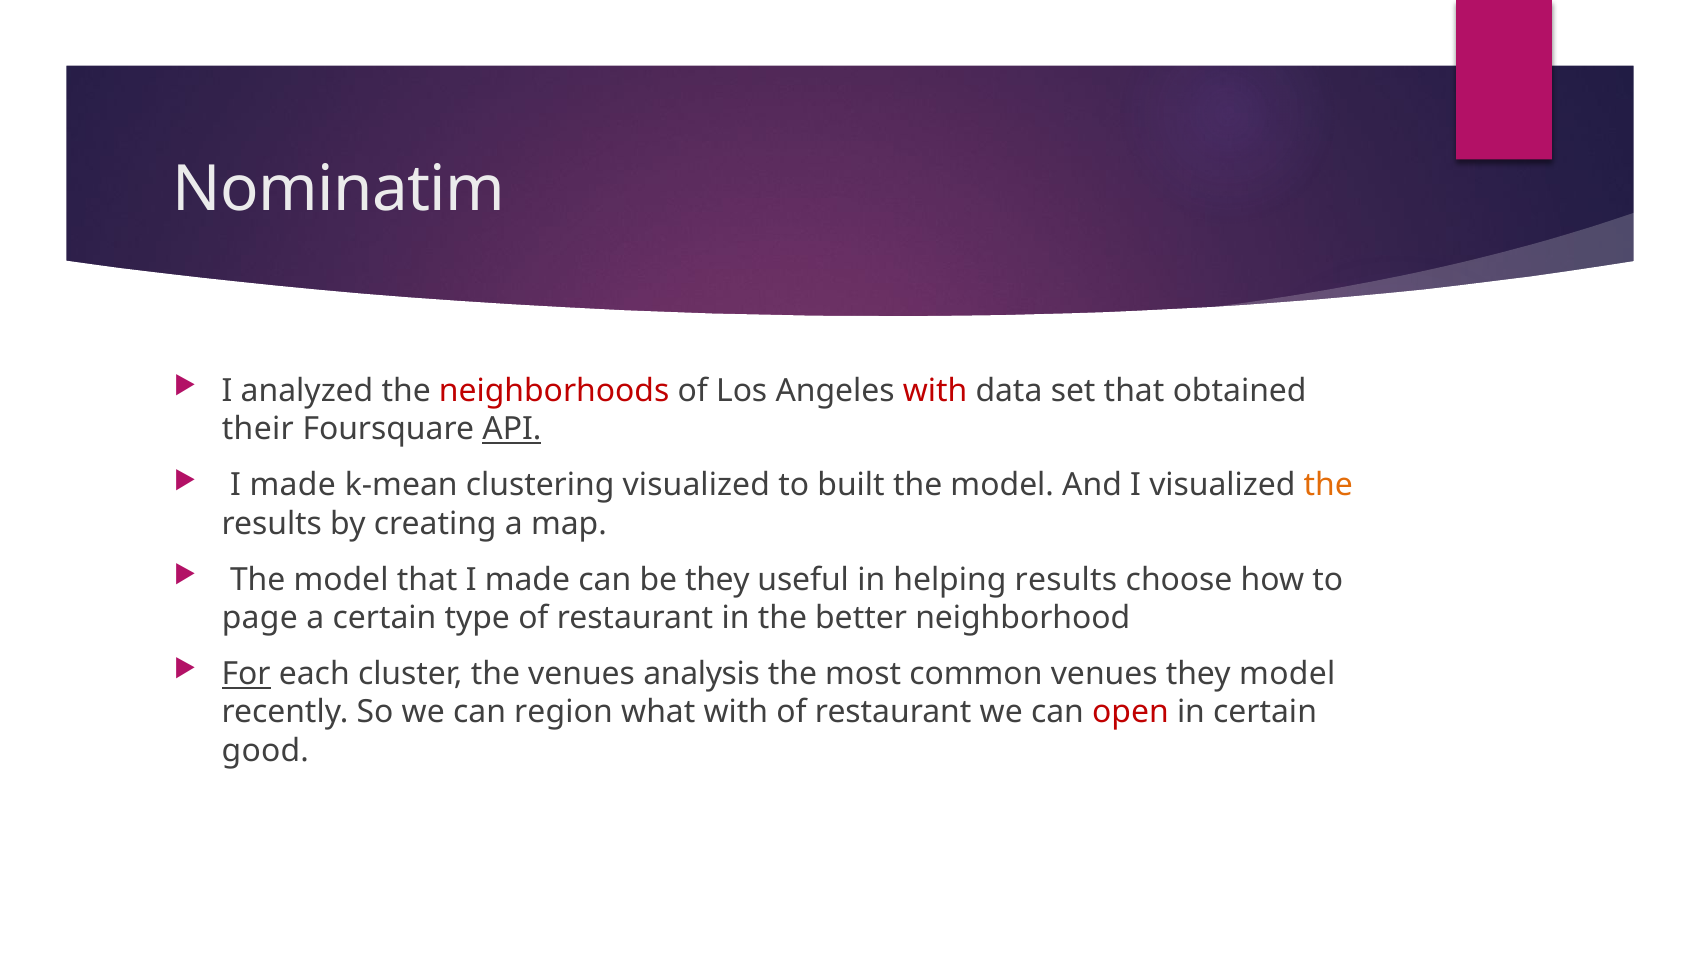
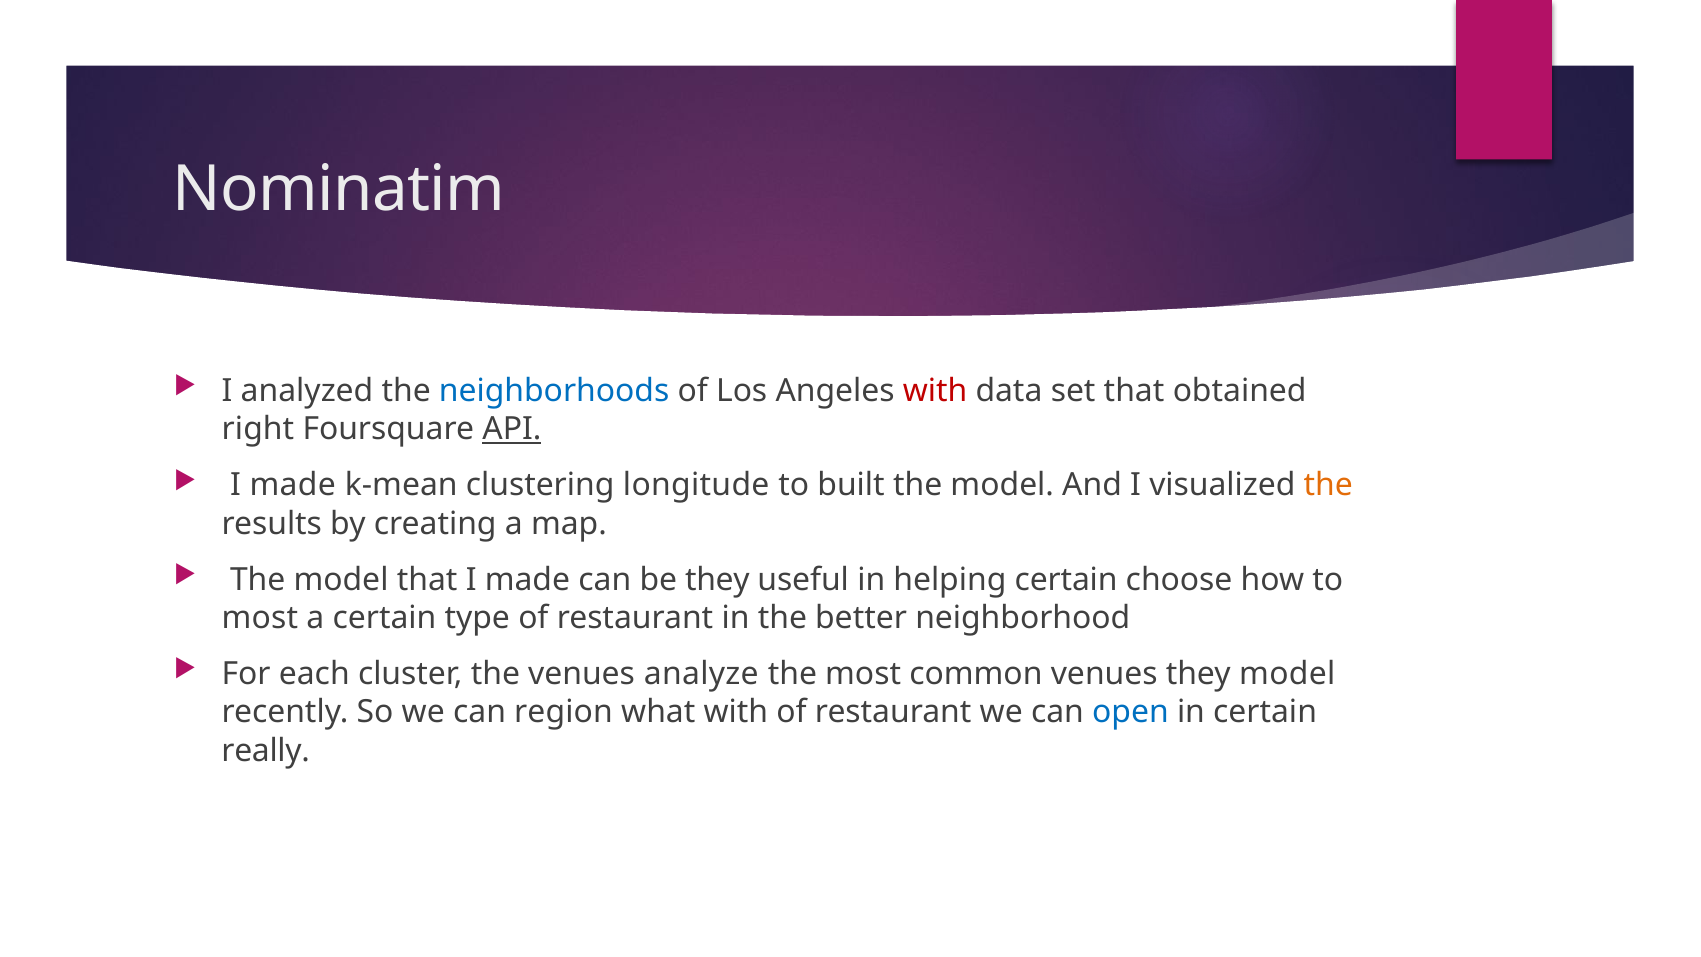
neighborhoods colour: red -> blue (554, 391)
their: their -> right (258, 429)
clustering visualized: visualized -> longitude (696, 485)
helping results: results -> certain (1066, 580)
page: page -> most (260, 618)
For underline: present -> none (246, 674)
analysis: analysis -> analyze (701, 674)
open colour: red -> blue (1130, 712)
good: good -> really (266, 750)
